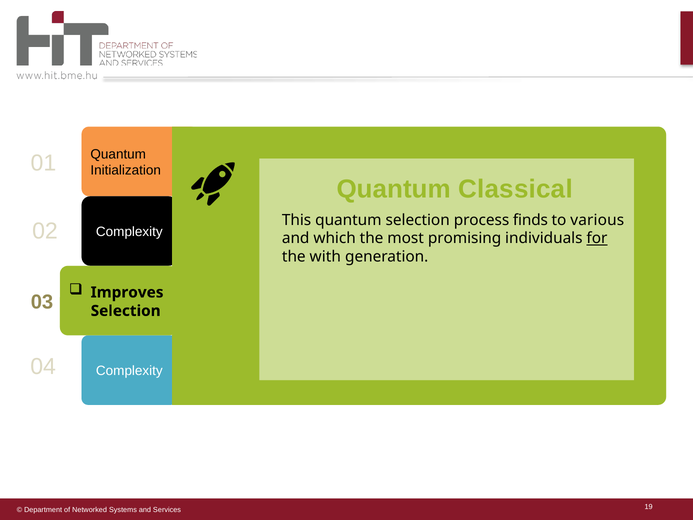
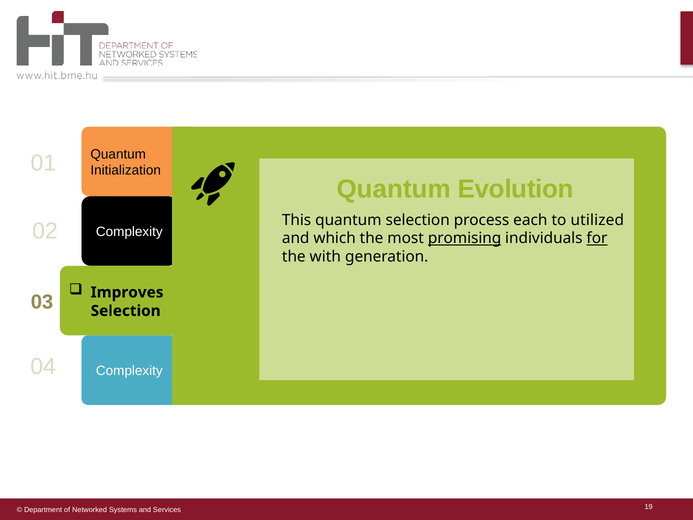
Classical: Classical -> Evolution (516, 189)
finds: finds -> each (530, 220)
various: various -> utilized (597, 220)
promising underline: none -> present (465, 238)
